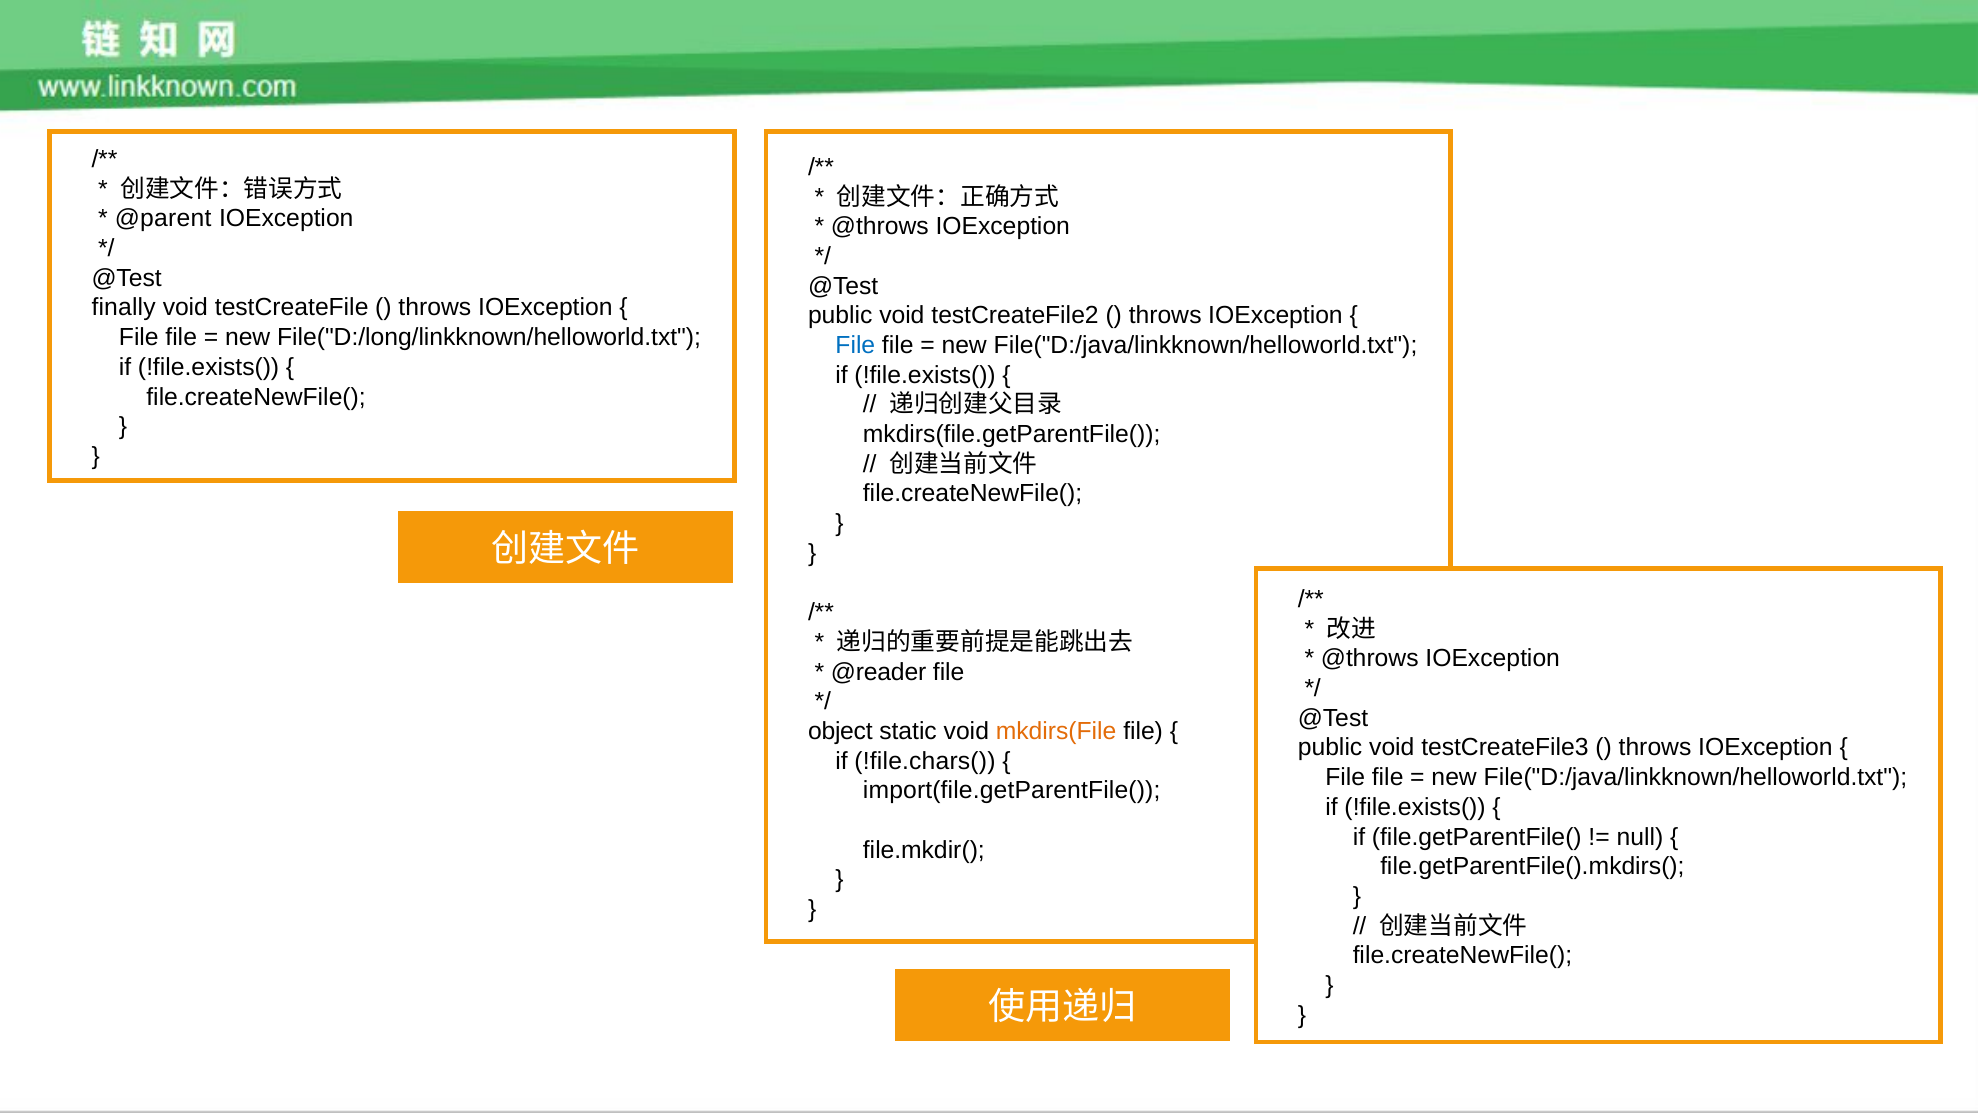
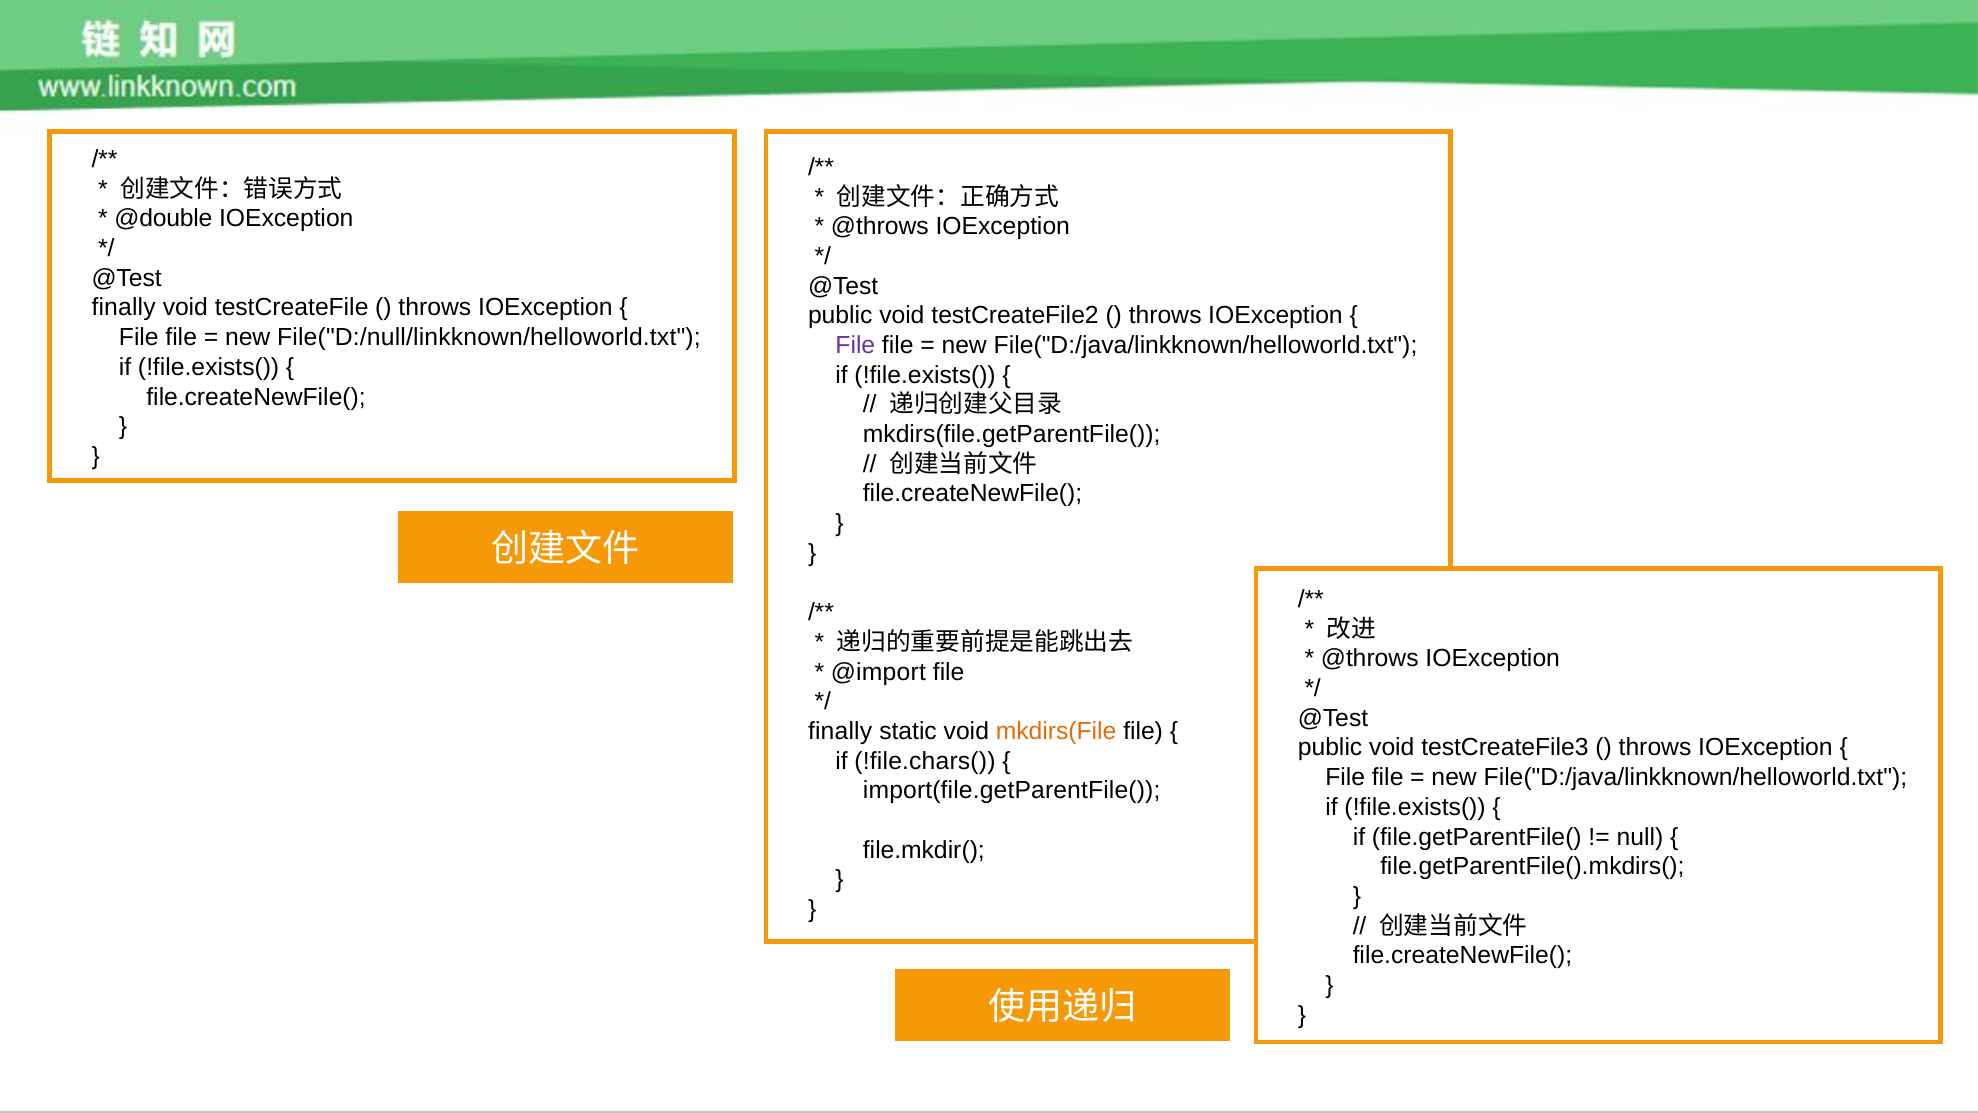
@parent: @parent -> @double (163, 219)
File("D:/long/linkknown/helloworld.txt: File("D:/long/linkknown/helloworld.txt -> File("D:/null/linkknown/helloworld.txt (489, 337)
File colour: blue -> purple (855, 345)
@reader: @reader -> @import (878, 672)
object: object -> finally (840, 731)
